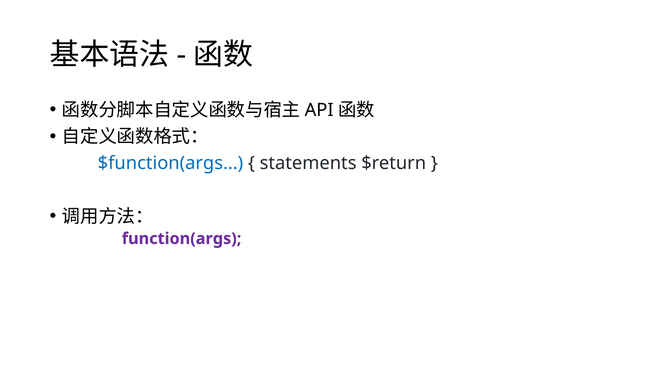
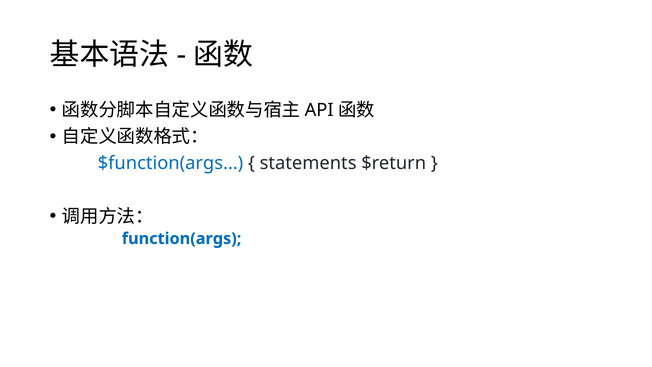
function(args colour: purple -> blue (182, 238)
